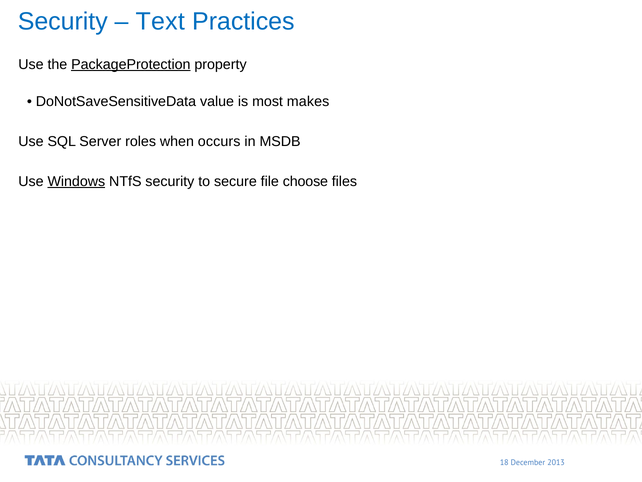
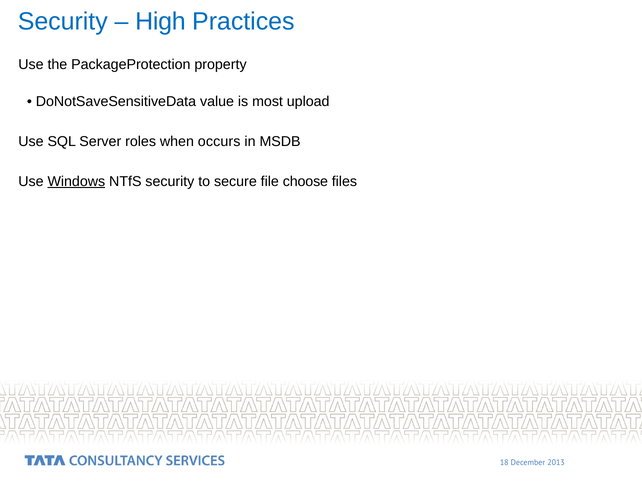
Text: Text -> High (160, 21)
PackageProtection underline: present -> none (131, 64)
makes: makes -> upload (308, 101)
